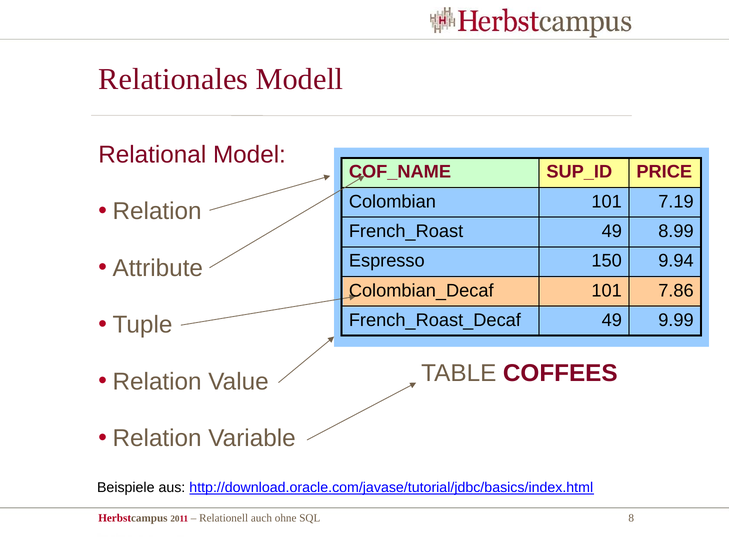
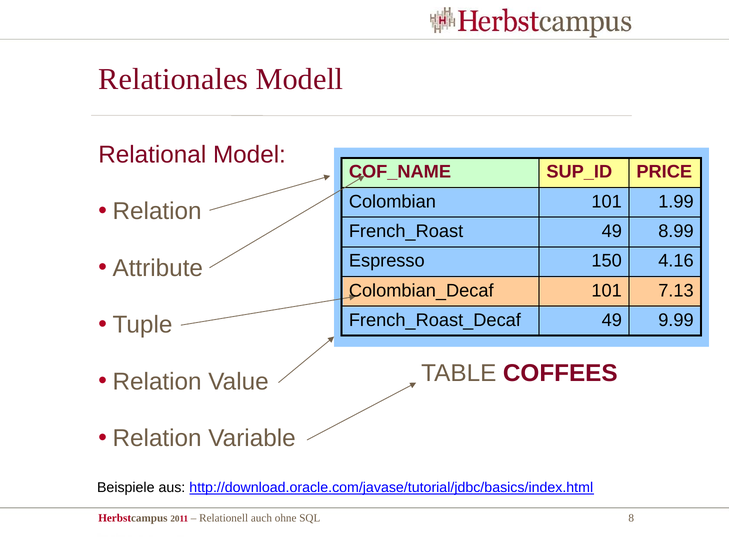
7.19: 7.19 -> 1.99 (676, 201)
9.94: 9.94 -> 4.16 (676, 261)
7.86: 7.86 -> 7.13 (676, 290)
